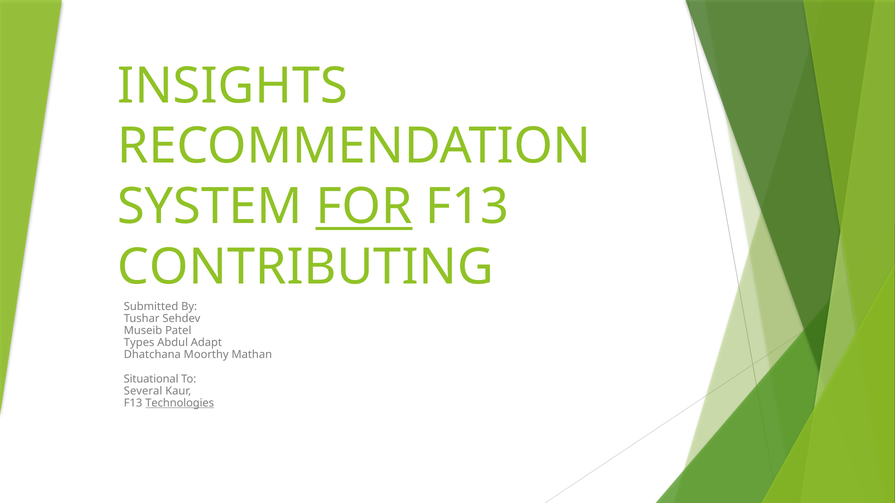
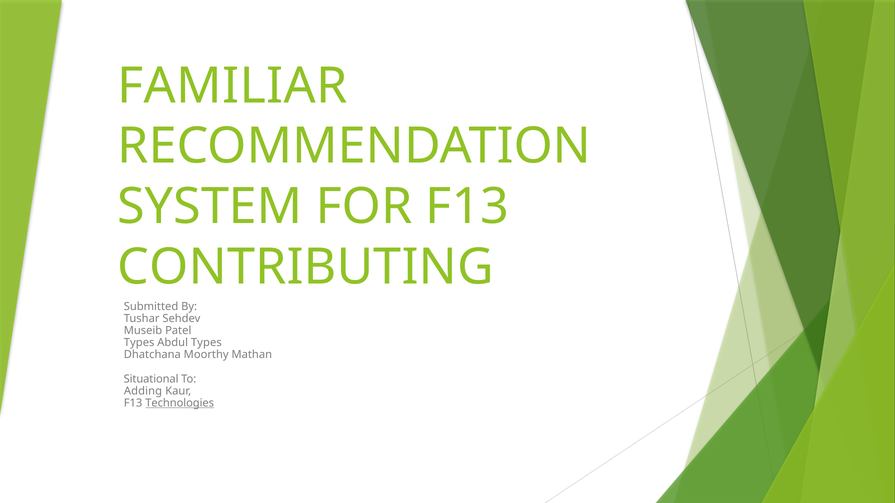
INSIGHTS: INSIGHTS -> FAMILIAR (232, 86)
FOR underline: present -> none (364, 207)
Abdul Adapt: Adapt -> Types (206, 343)
Several: Several -> Adding (143, 391)
